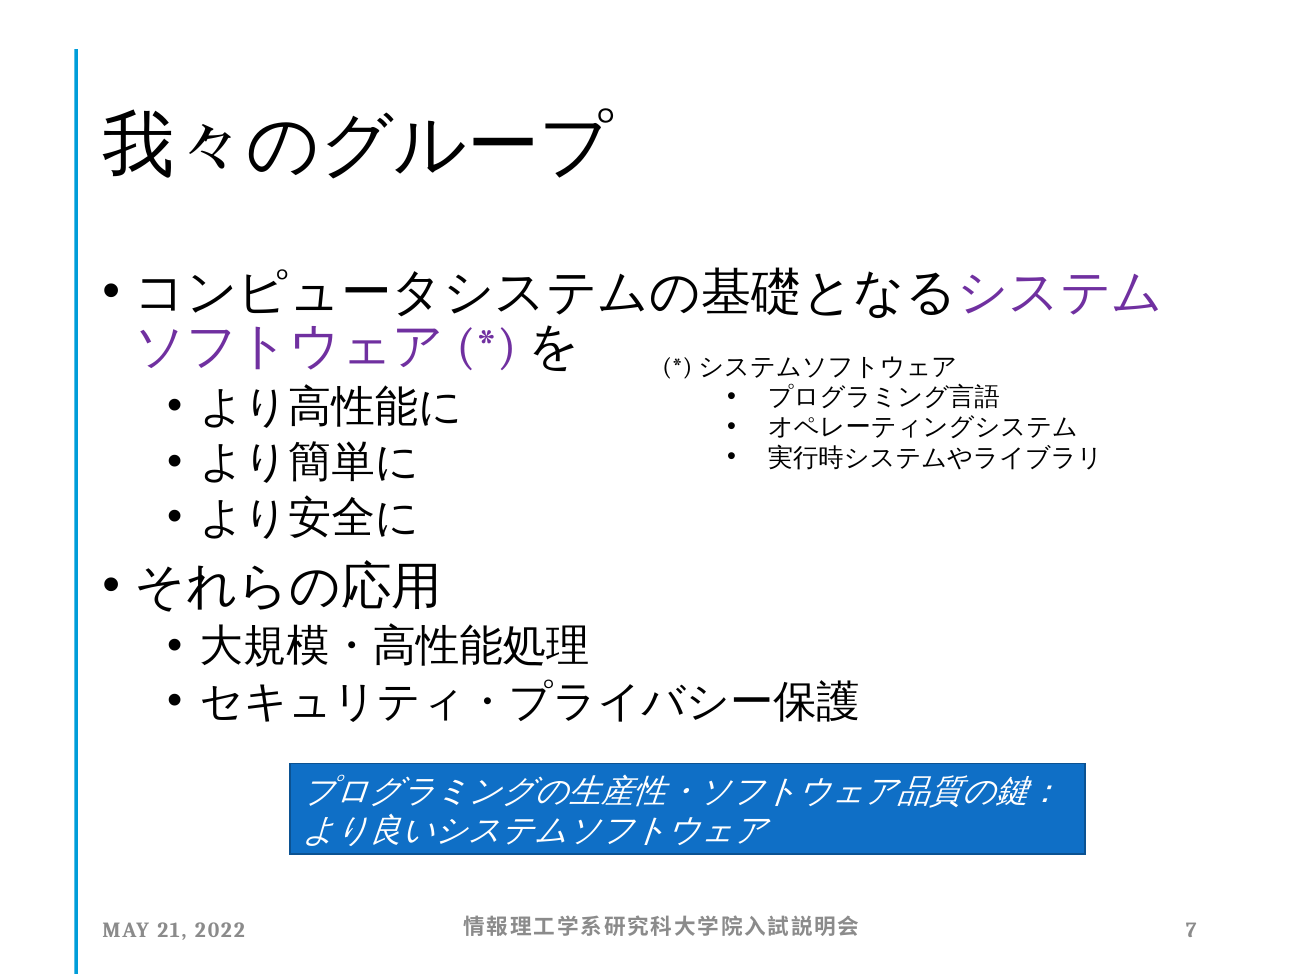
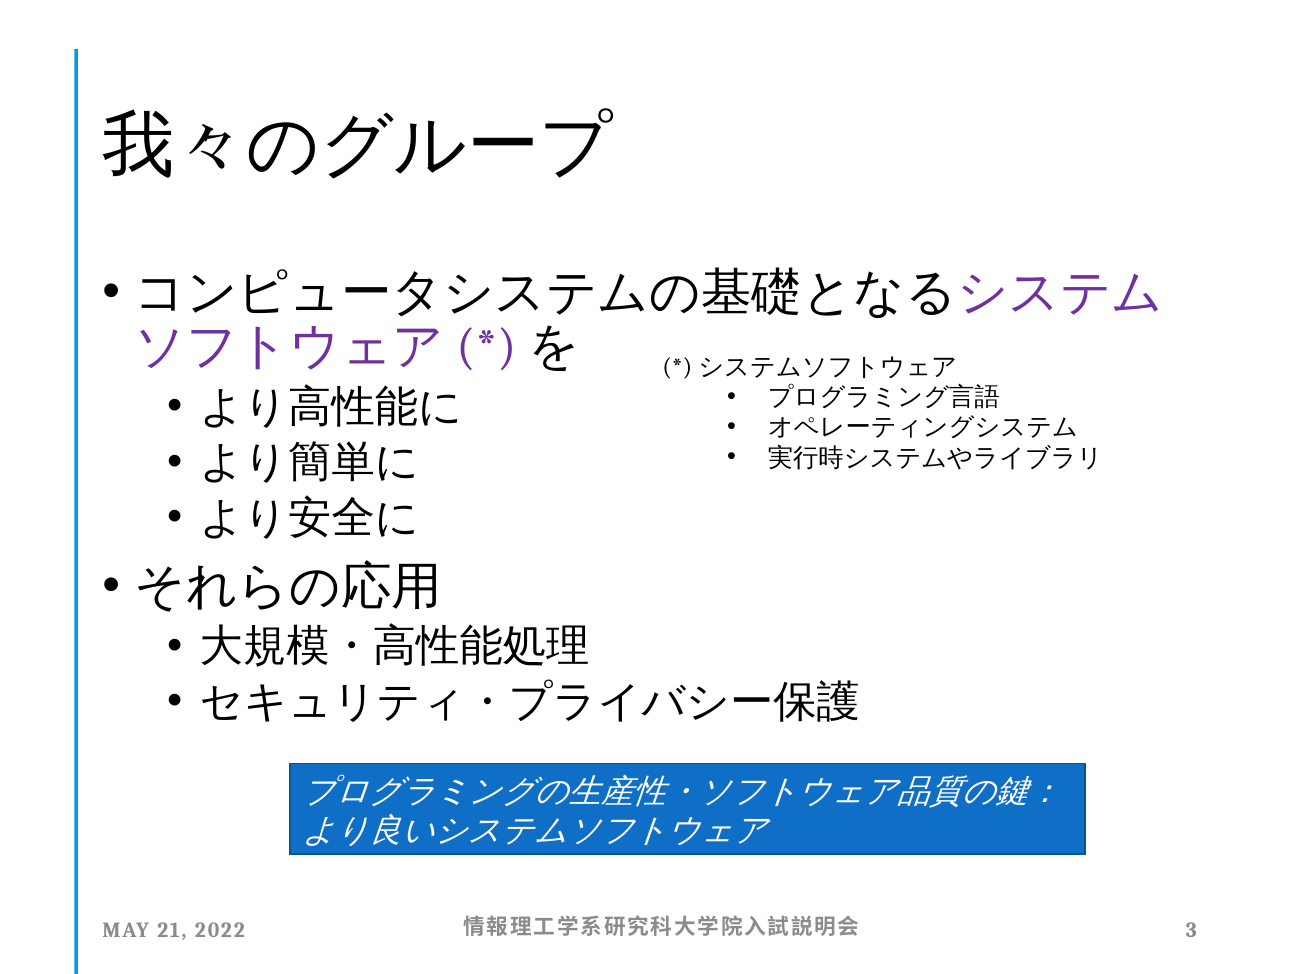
7: 7 -> 3 (1191, 930)
